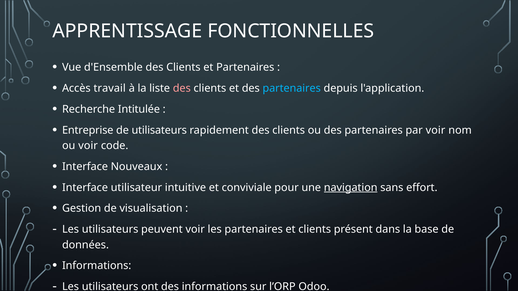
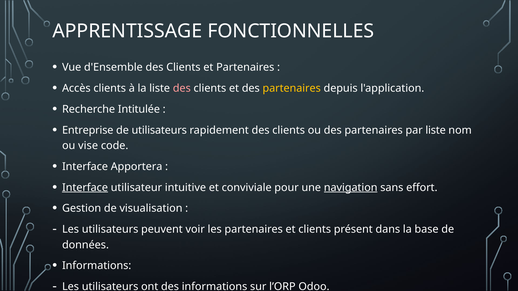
Accès travail: travail -> clients (110, 88)
partenaires colour: light blue -> yellow (292, 88)
par voir: voir -> liste (436, 130)
ou voir: voir -> vise (88, 146)
Nouveaux: Nouveaux -> Apportera (137, 167)
Interface underline: none -> present (85, 188)
